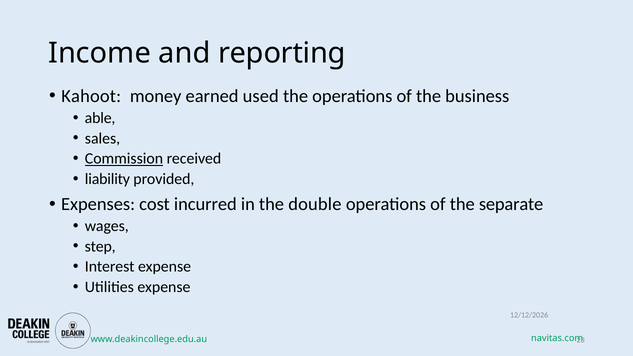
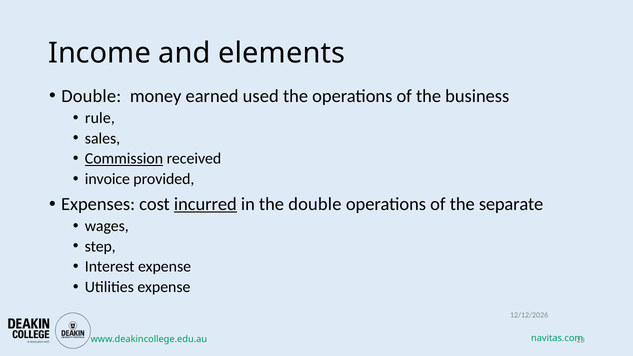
reporting: reporting -> elements (282, 53)
Kahoot: Kahoot -> Double (91, 96)
able: able -> rule (100, 118)
liability: liability -> invoice (107, 179)
incurred underline: none -> present (205, 204)
